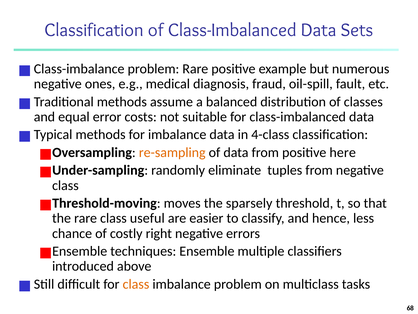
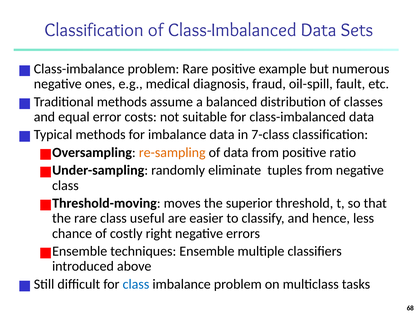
4-class: 4-class -> 7-class (270, 134)
here: here -> ratio (343, 152)
sparsely: sparsely -> superior (249, 203)
class colour: orange -> blue (136, 284)
